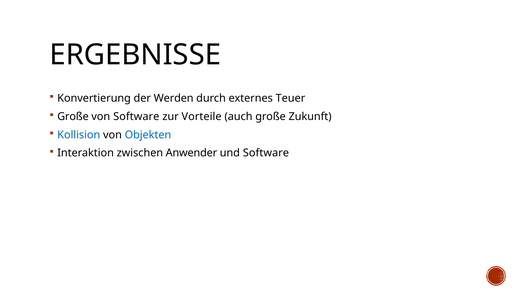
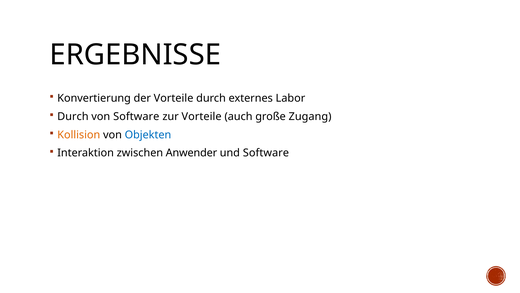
der Werden: Werden -> Vorteile (174, 98)
Teuer: Teuer -> Labor (290, 98)
Große: Große -> Durch (73, 116)
Zukunft: Zukunft -> Zugang (310, 116)
Kollision colour: blue -> orange (79, 135)
